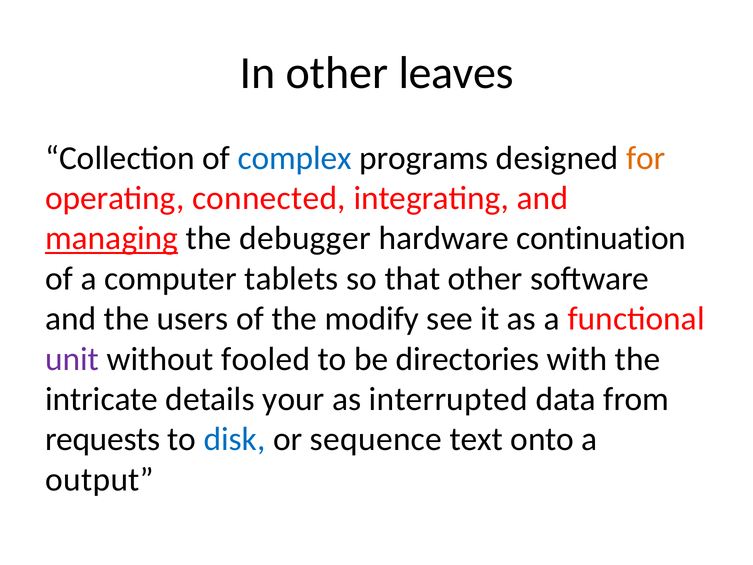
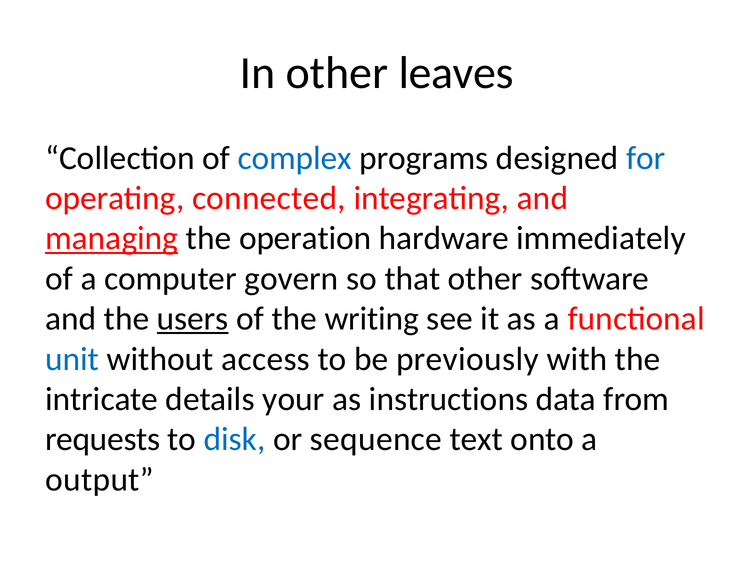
for colour: orange -> blue (646, 158)
debugger: debugger -> operation (305, 238)
continuation: continuation -> immediately (601, 238)
tablets: tablets -> govern (291, 278)
users underline: none -> present (193, 319)
modify: modify -> writing (372, 319)
unit colour: purple -> blue (72, 359)
fooled: fooled -> access (266, 359)
directories: directories -> previously (467, 359)
interrupted: interrupted -> instructions (449, 399)
